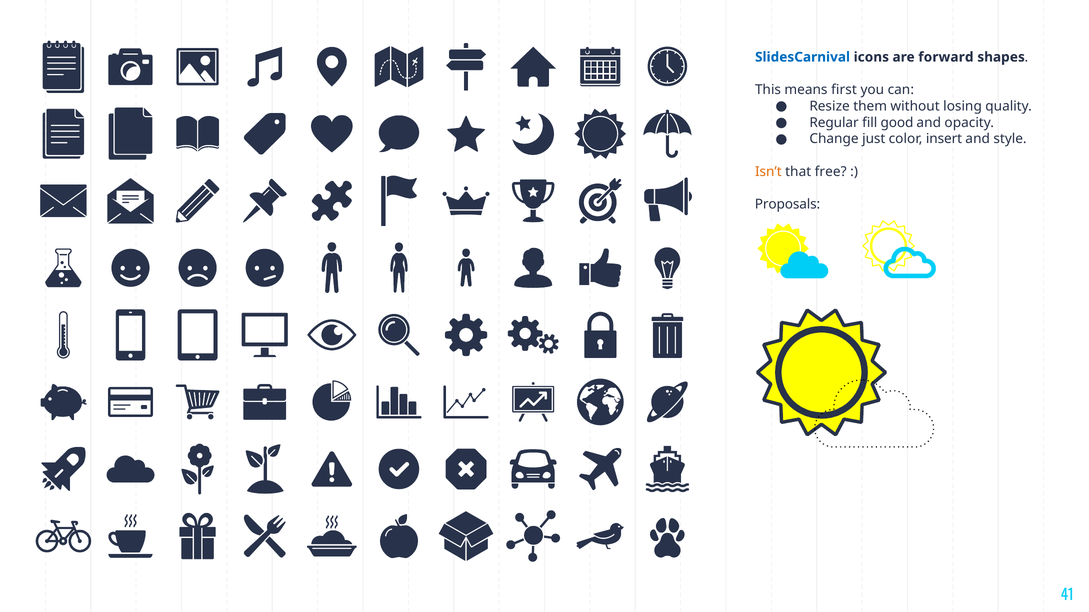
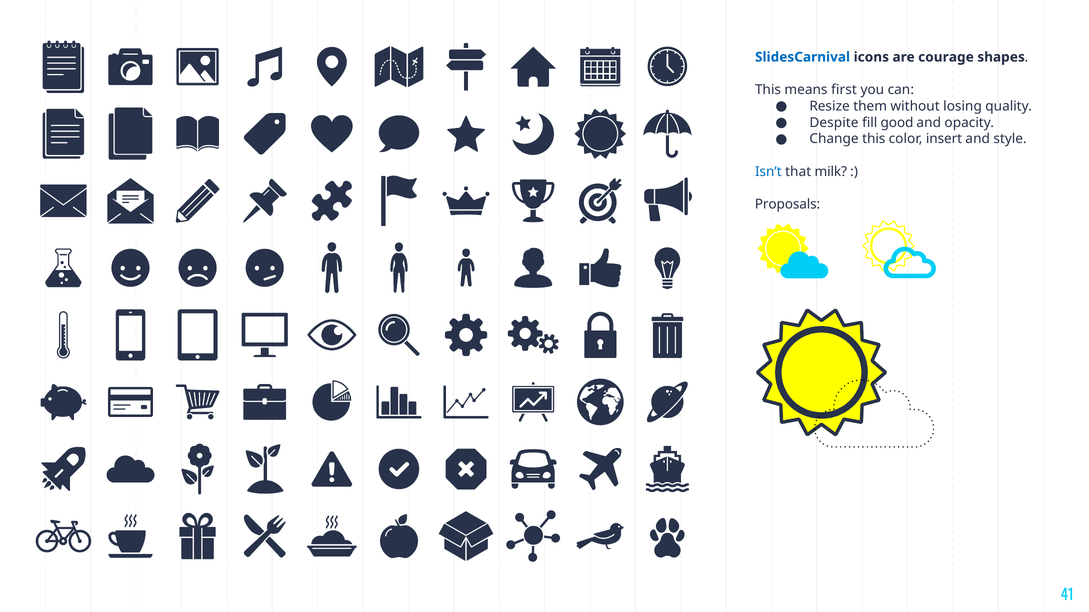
forward: forward -> courage (946, 57)
Regular: Regular -> Despite (834, 123)
Change just: just -> this (874, 139)
Isn’t colour: orange -> blue (768, 172)
free: free -> milk (831, 172)
